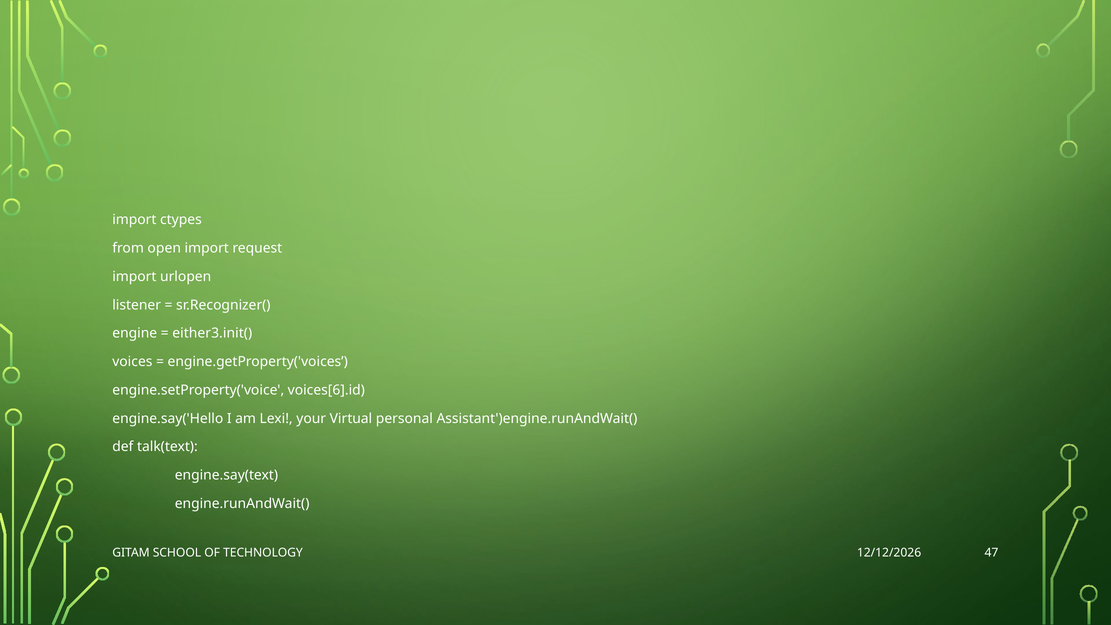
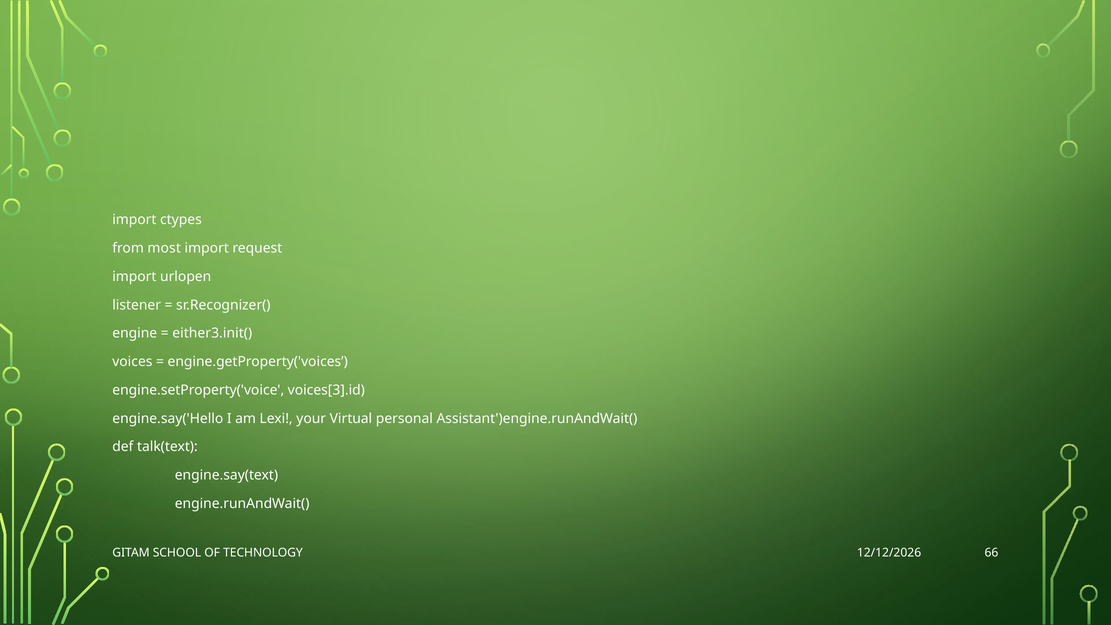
open: open -> most (164, 248)
voices[6].id: voices[6].id -> voices[3].id (326, 390)
47: 47 -> 66 (992, 553)
